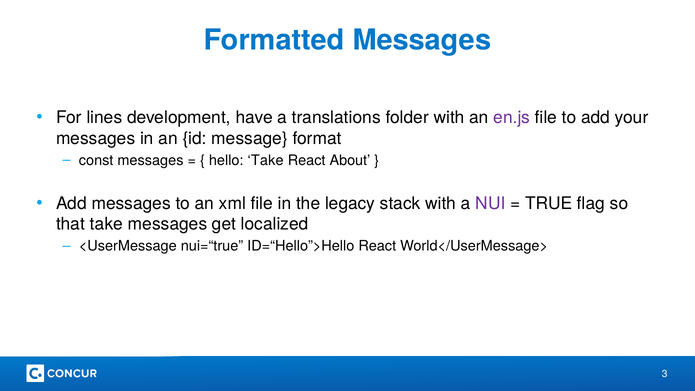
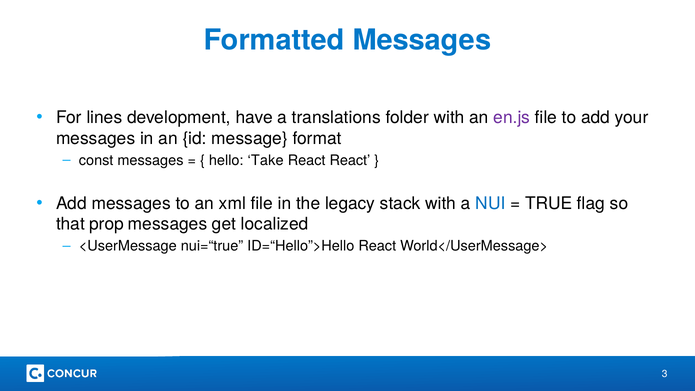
React About: About -> React (350, 160)
NUI colour: purple -> blue (490, 203)
that take: take -> prop (107, 224)
